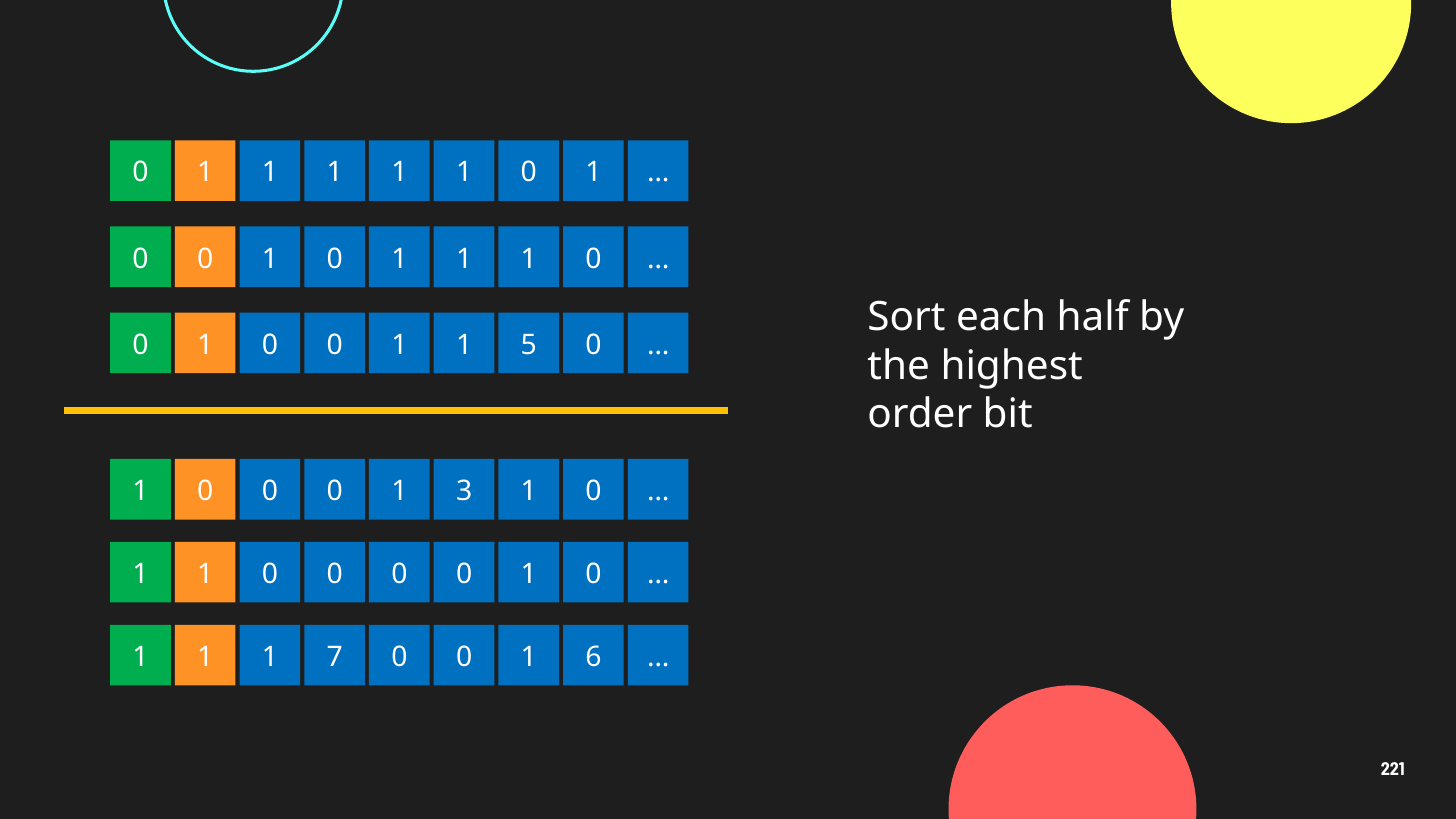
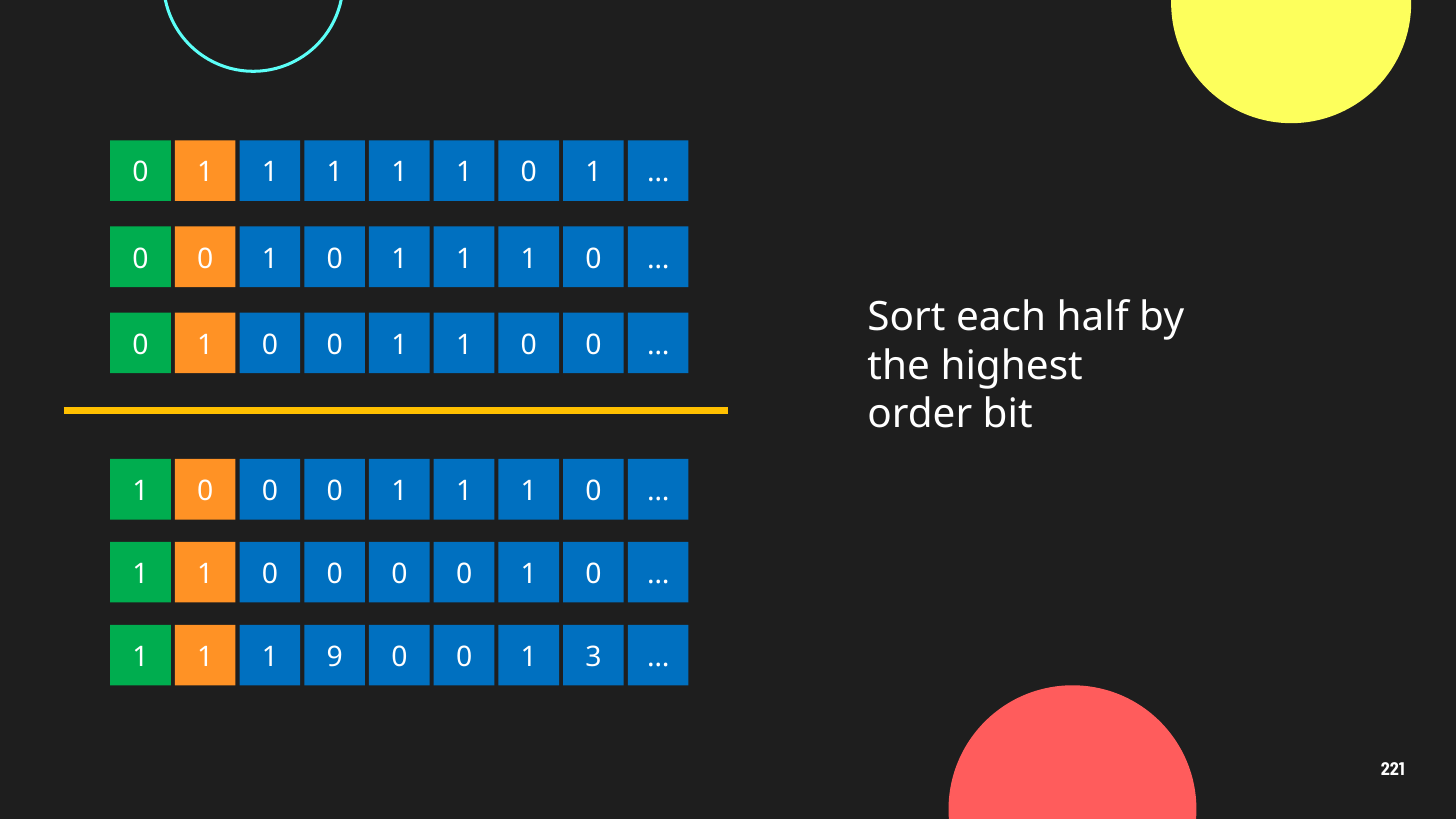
0 1 1 5: 5 -> 0 (529, 345)
3: 3 -> 1 (464, 491)
7: 7 -> 9 (335, 657)
6: 6 -> 3 (594, 657)
